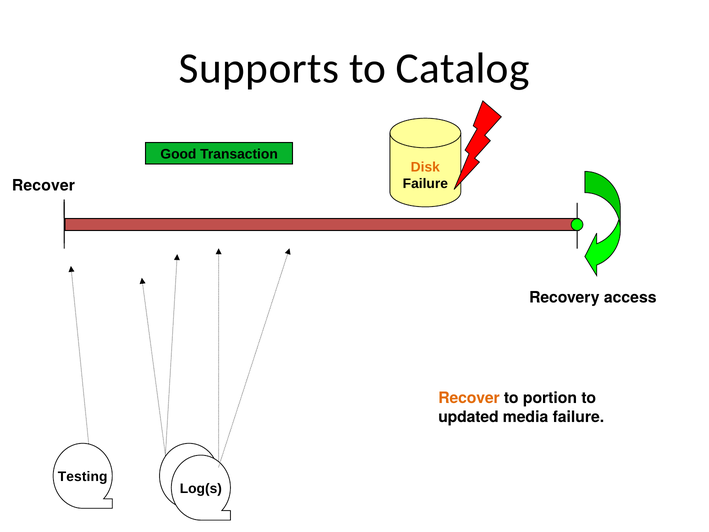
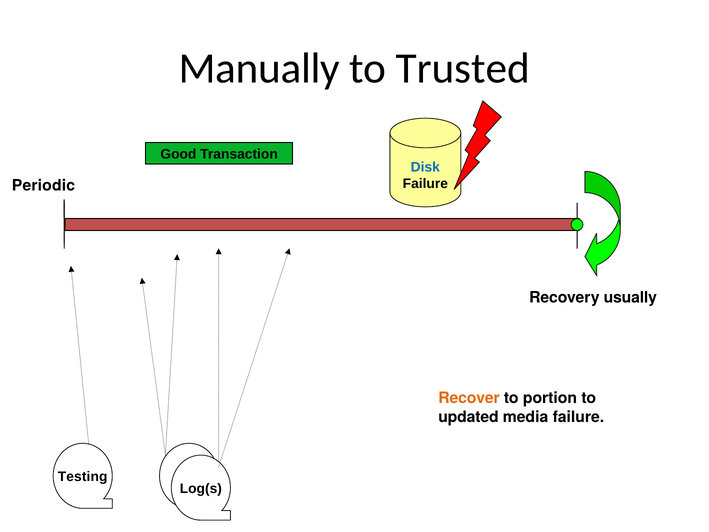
Supports: Supports -> Manually (259, 69)
Catalog: Catalog -> Trusted (463, 69)
Disk colour: orange -> blue (425, 167)
Recover: Recover -> Periodic (43, 185)
access: access -> usually (630, 298)
